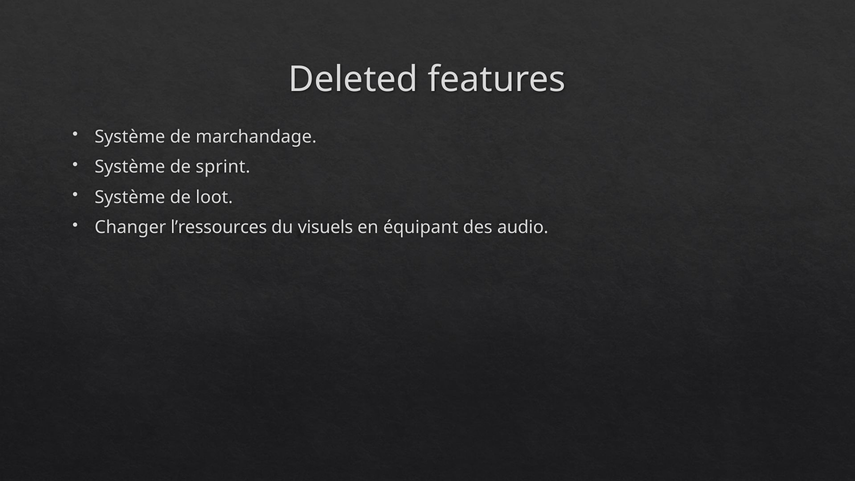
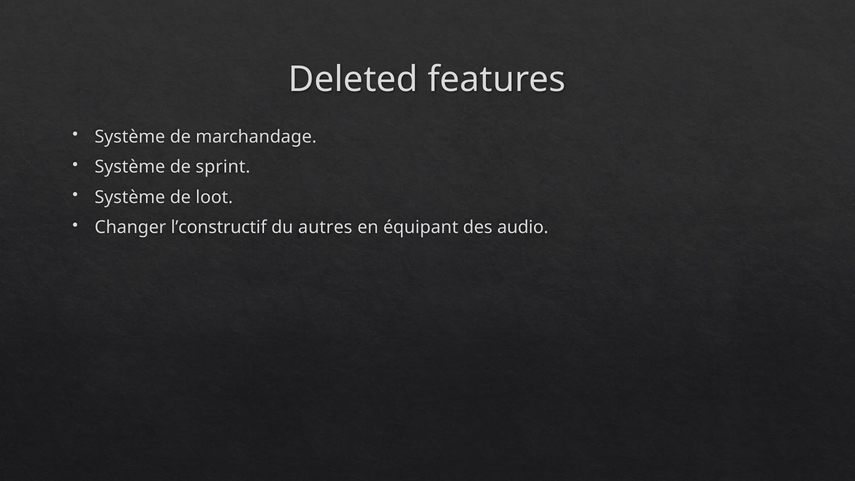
l’ressources: l’ressources -> l’constructif (219, 228)
visuels: visuels -> autres (325, 228)
